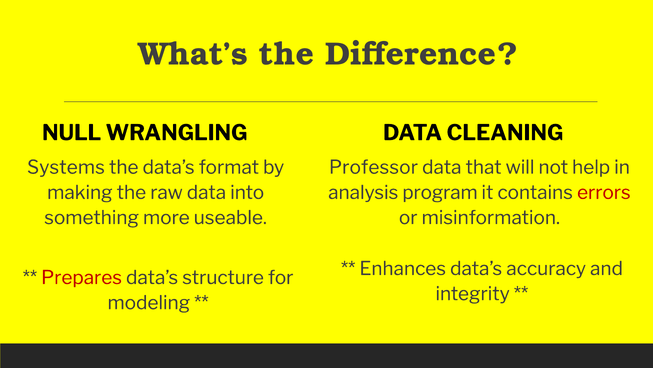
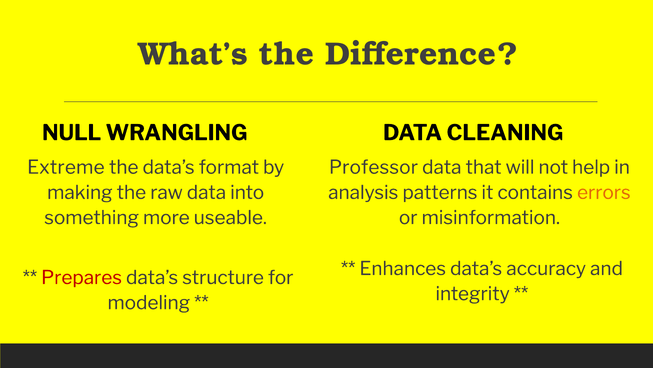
Systems: Systems -> Extreme (66, 167)
program: program -> patterns (440, 192)
errors colour: red -> orange (604, 192)
